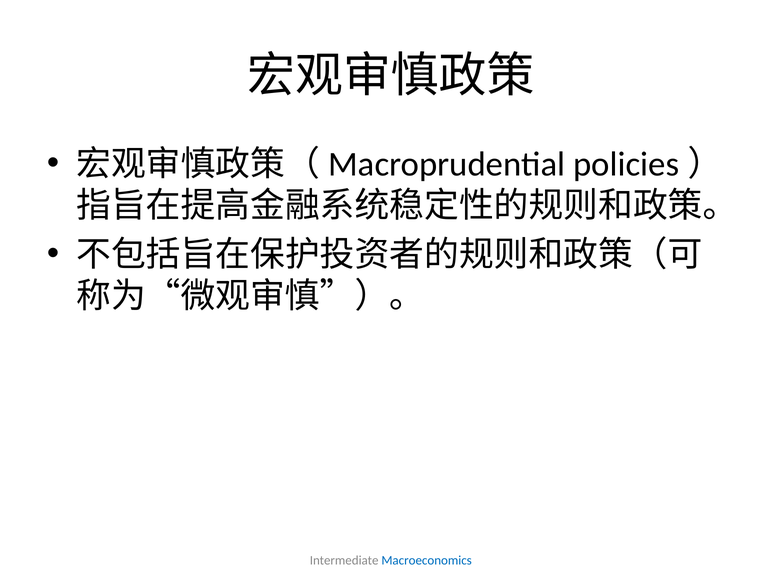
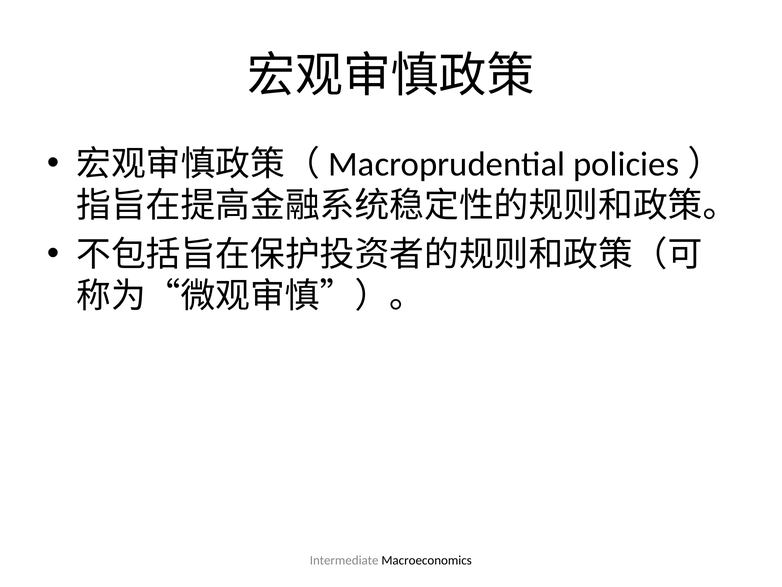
Macroeconomics colour: blue -> black (427, 560)
